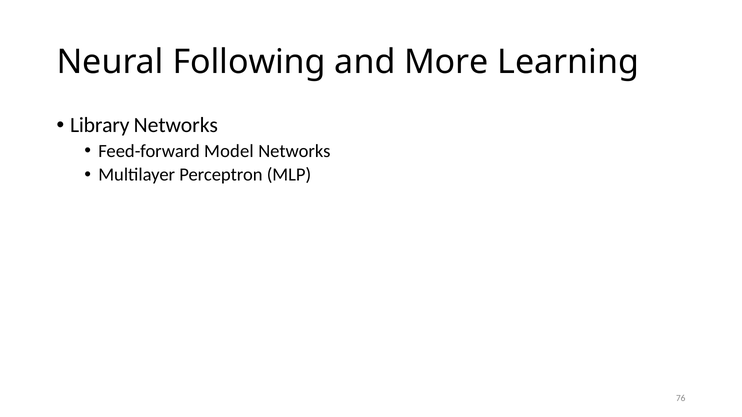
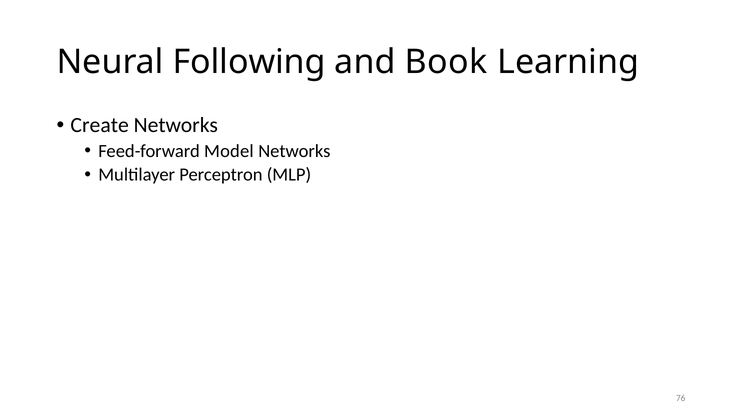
More: More -> Book (446, 62)
Library: Library -> Create (100, 125)
